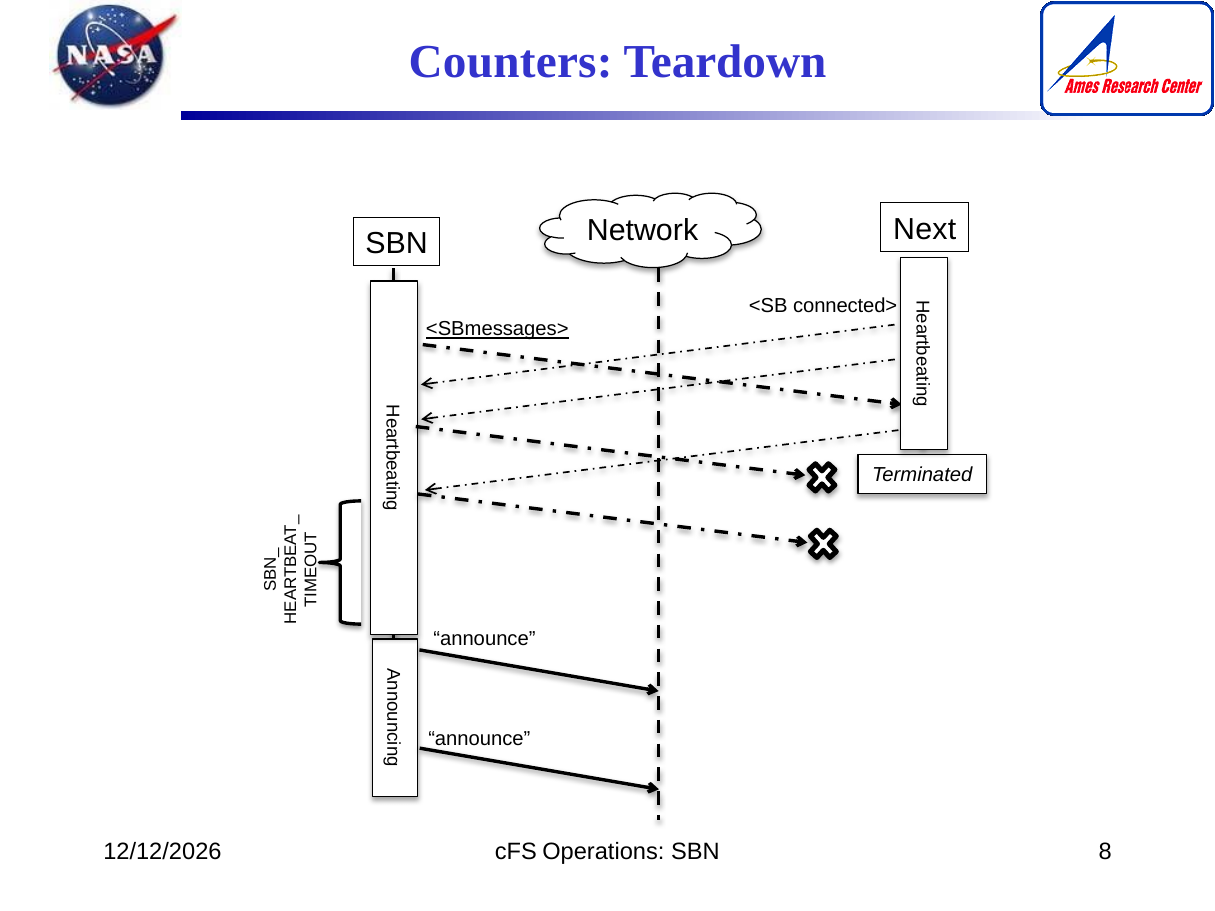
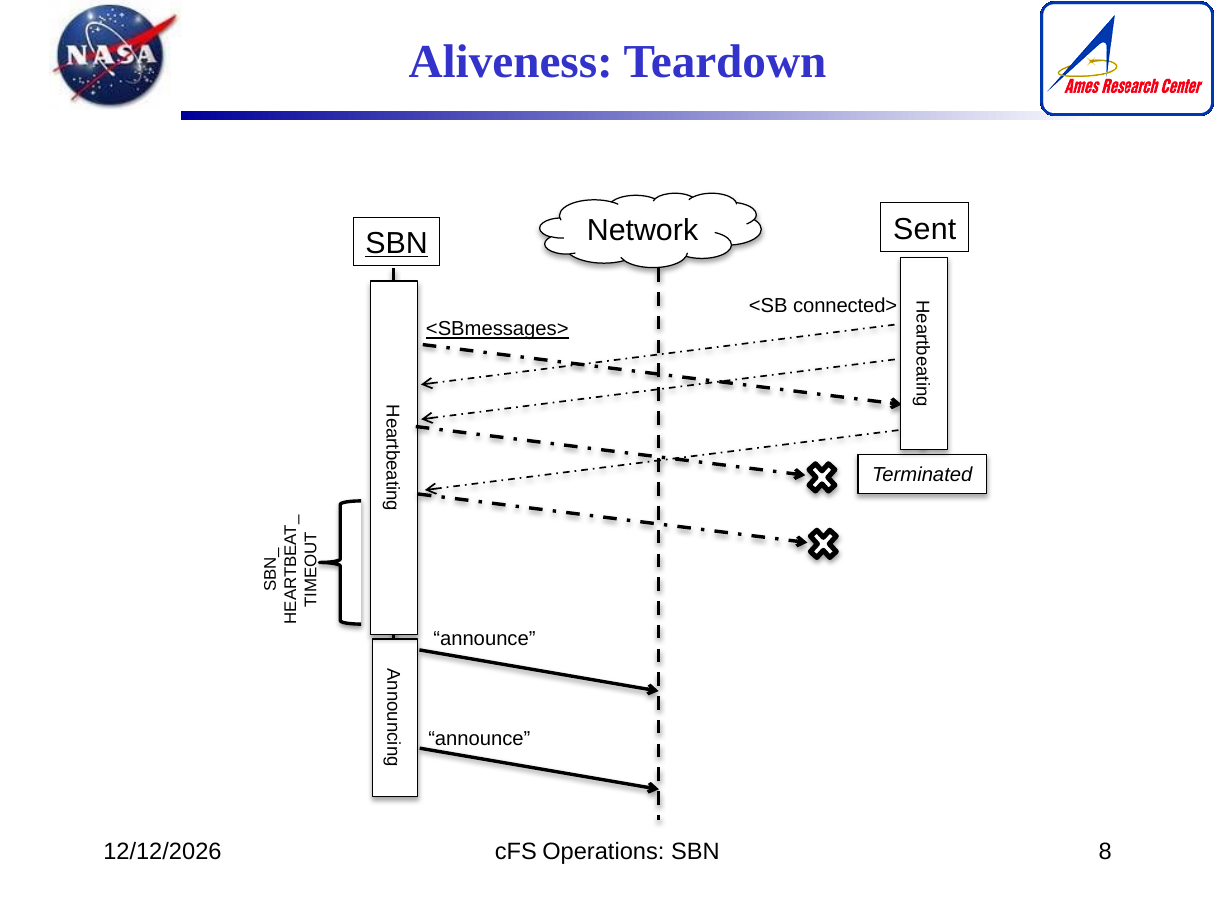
Counters: Counters -> Aliveness (511, 61)
Next: Next -> Sent (925, 229)
SBN underline: none -> present (397, 243)
